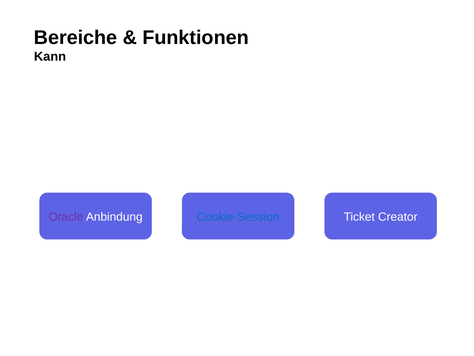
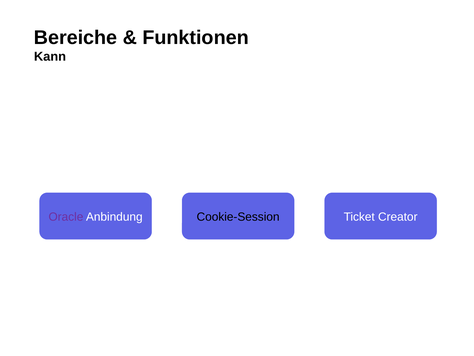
Cookie-Session colour: blue -> black (238, 217)
